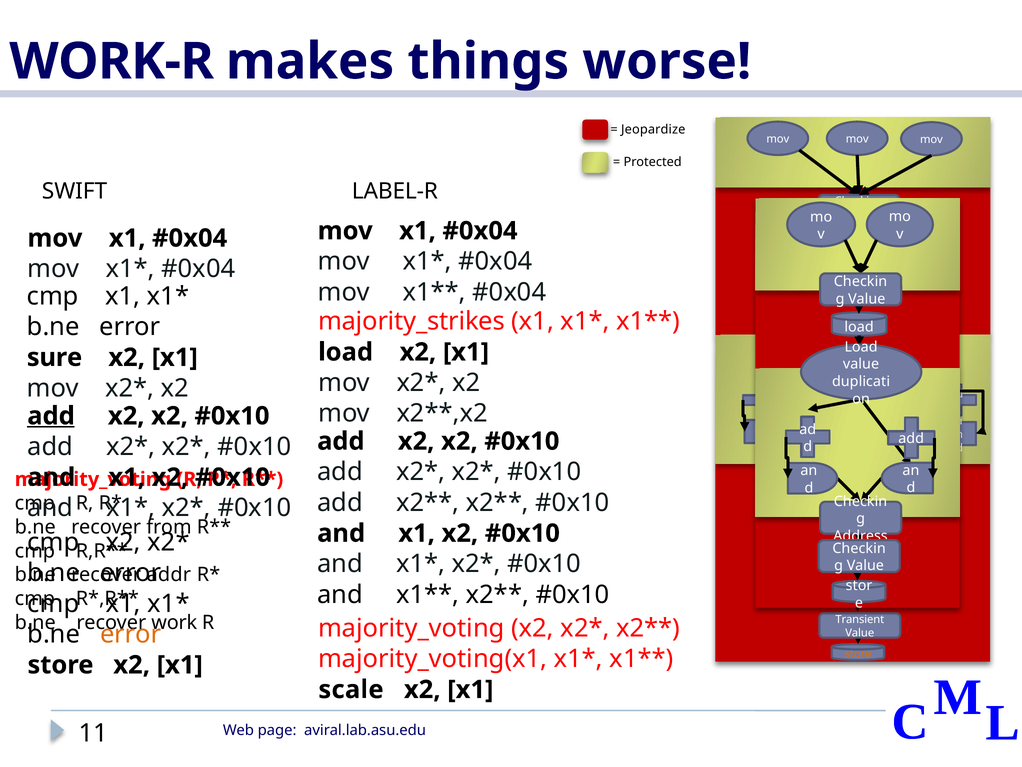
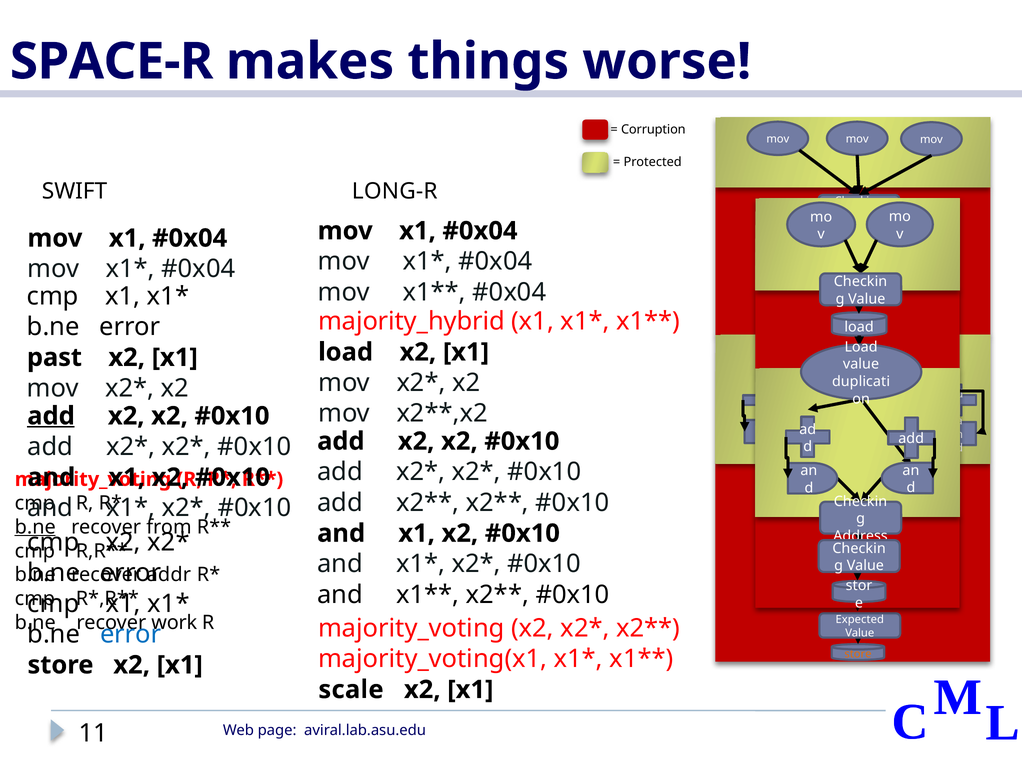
WORK-R: WORK-R -> SPACE-R (112, 62)
Jeopardize: Jeopardize -> Corruption (653, 130)
LABEL-R: LABEL-R -> LONG-R (395, 191)
majority_strikes: majority_strikes -> majority_hybrid (411, 321)
sure: sure -> past (54, 357)
b.ne underline: none -> present (35, 527)
Transient: Transient -> Expected (860, 619)
error colour: orange -> blue (131, 634)
